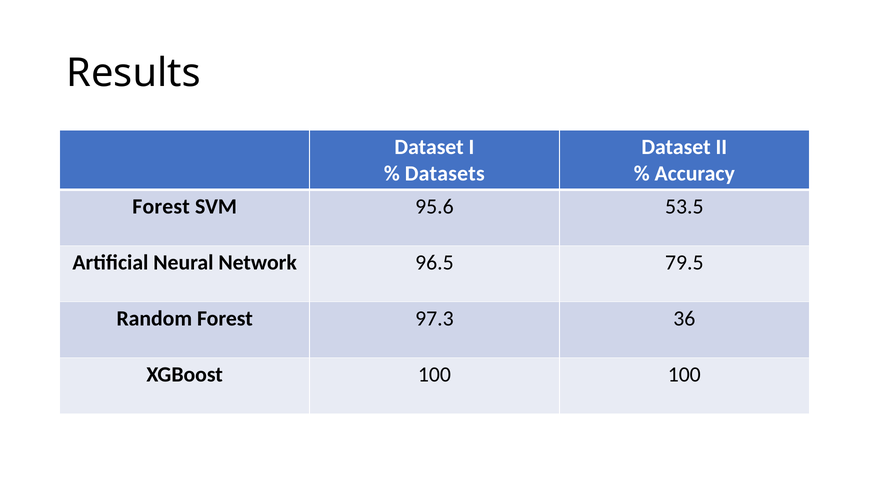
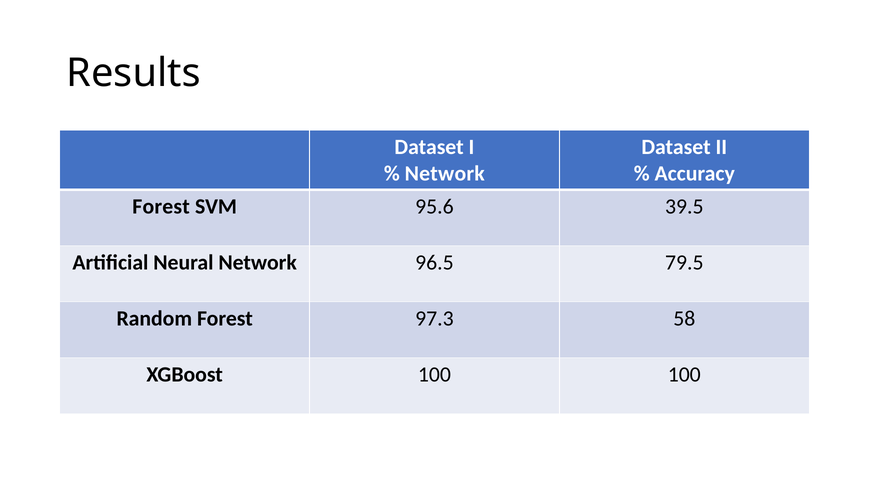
Datasets: Datasets -> Network (445, 173)
53.5: 53.5 -> 39.5 (684, 206)
36: 36 -> 58 (684, 318)
